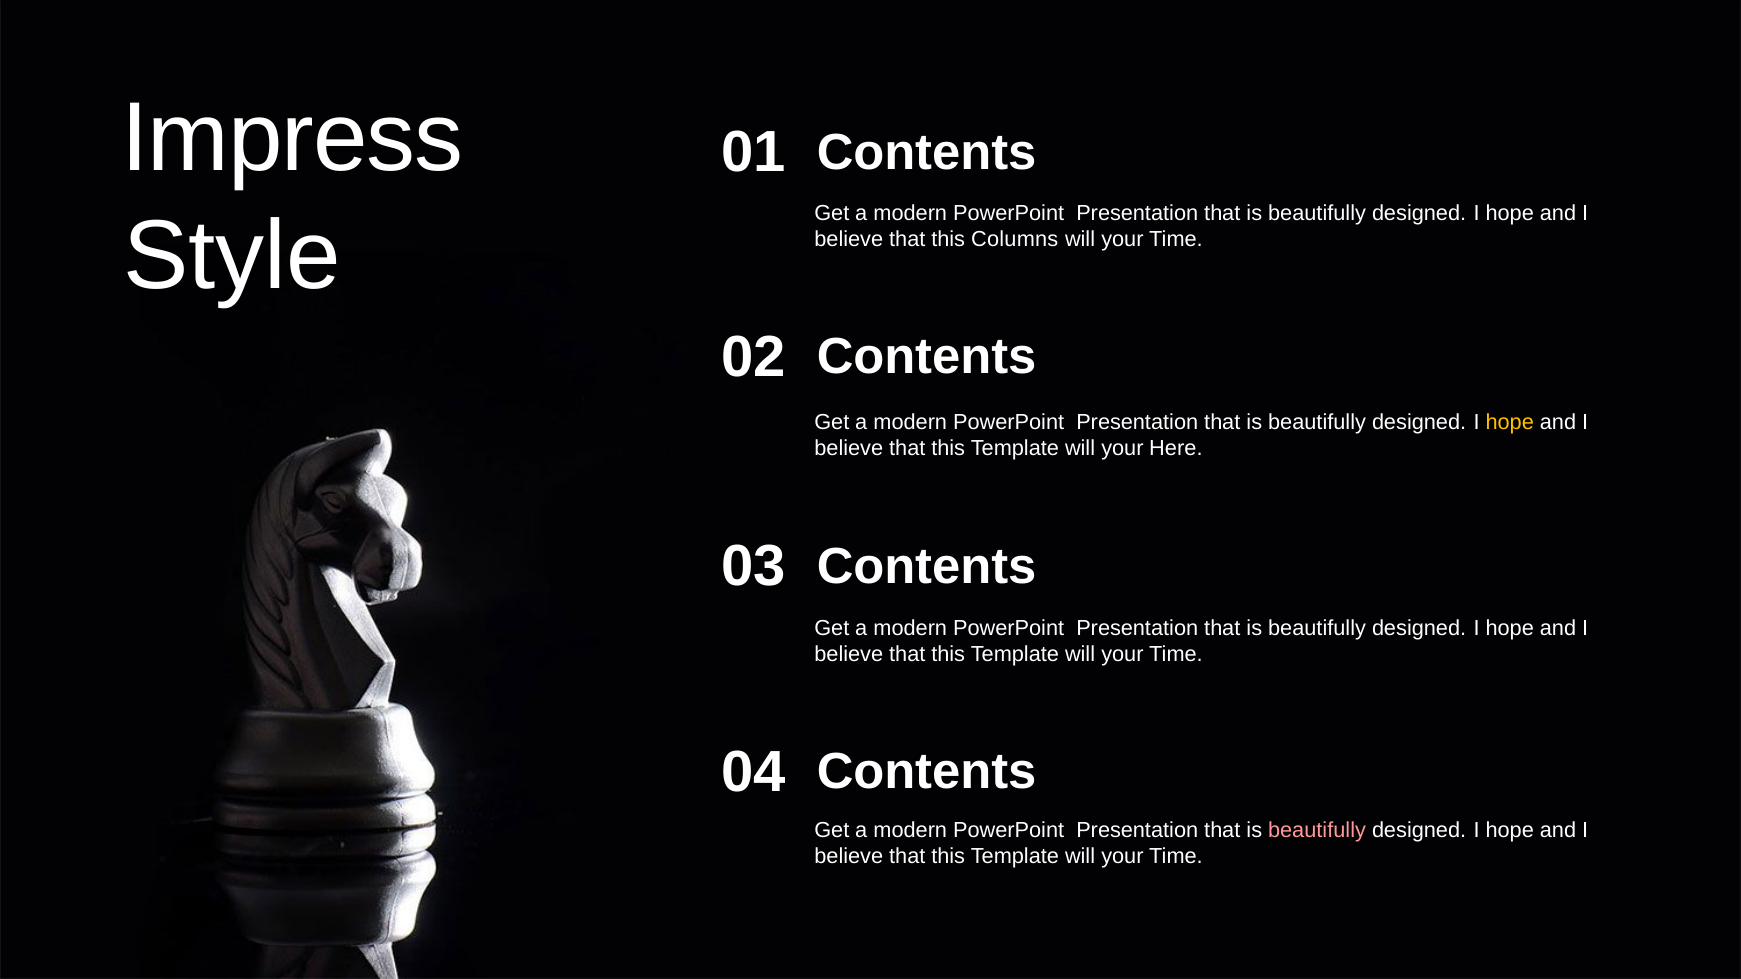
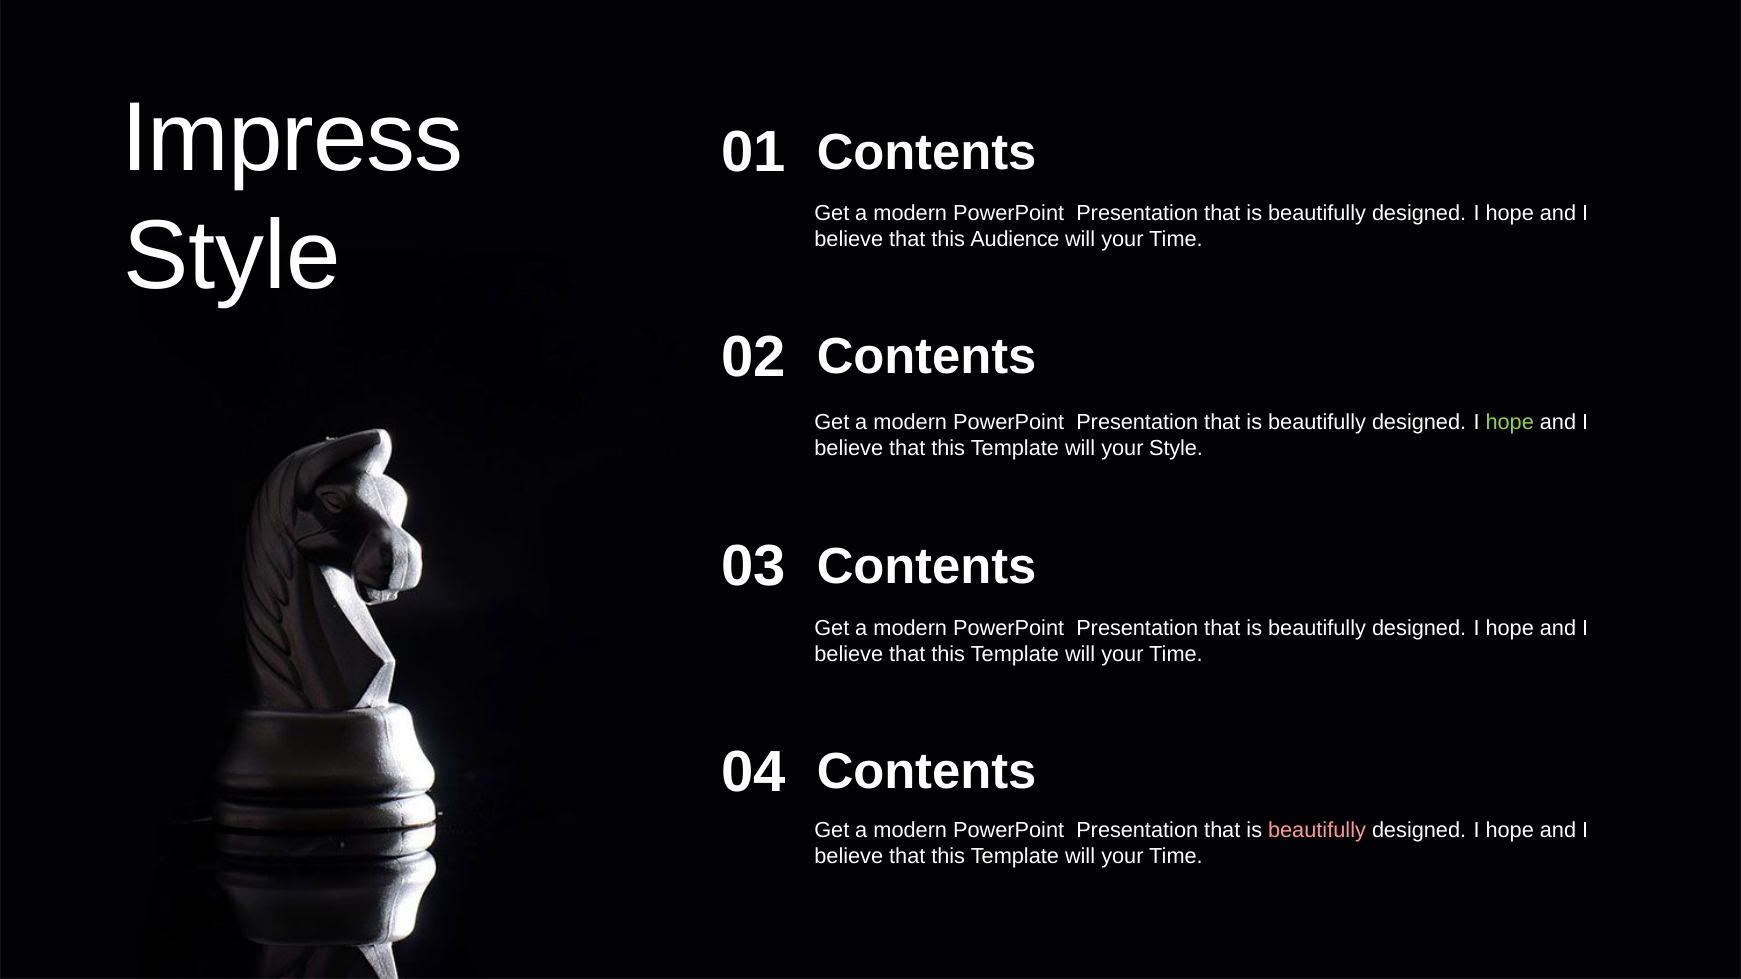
Columns: Columns -> Audience (1015, 240)
hope colour: yellow -> light green (1510, 422)
your Here: Here -> Style (1176, 449)
